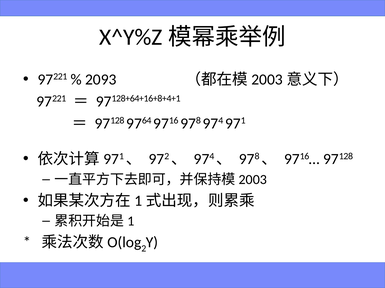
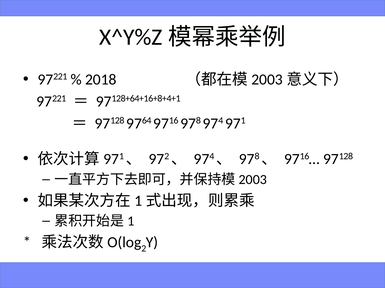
2093: 2093 -> 2018 (101, 80)
